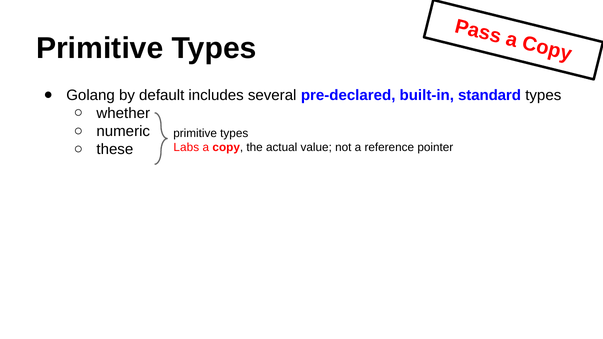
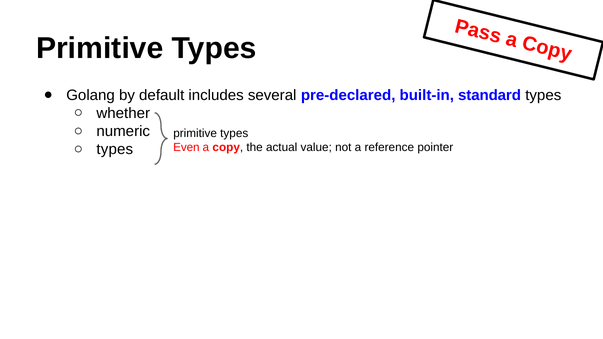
these: these -> types (115, 150)
Labs: Labs -> Even (186, 147)
